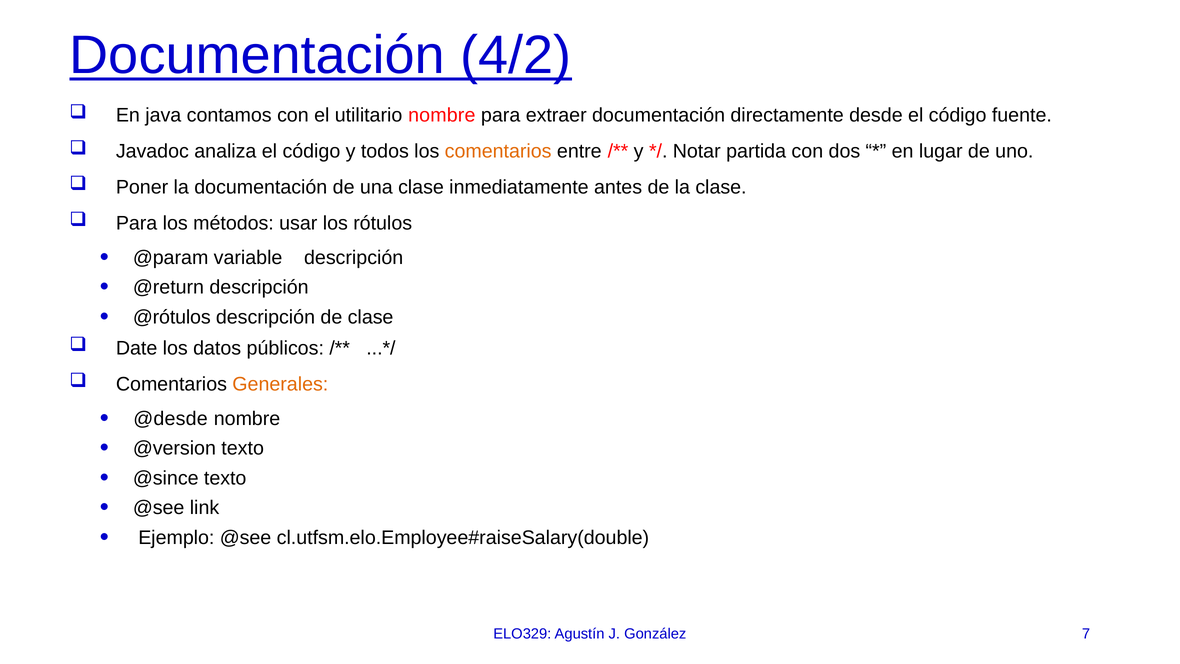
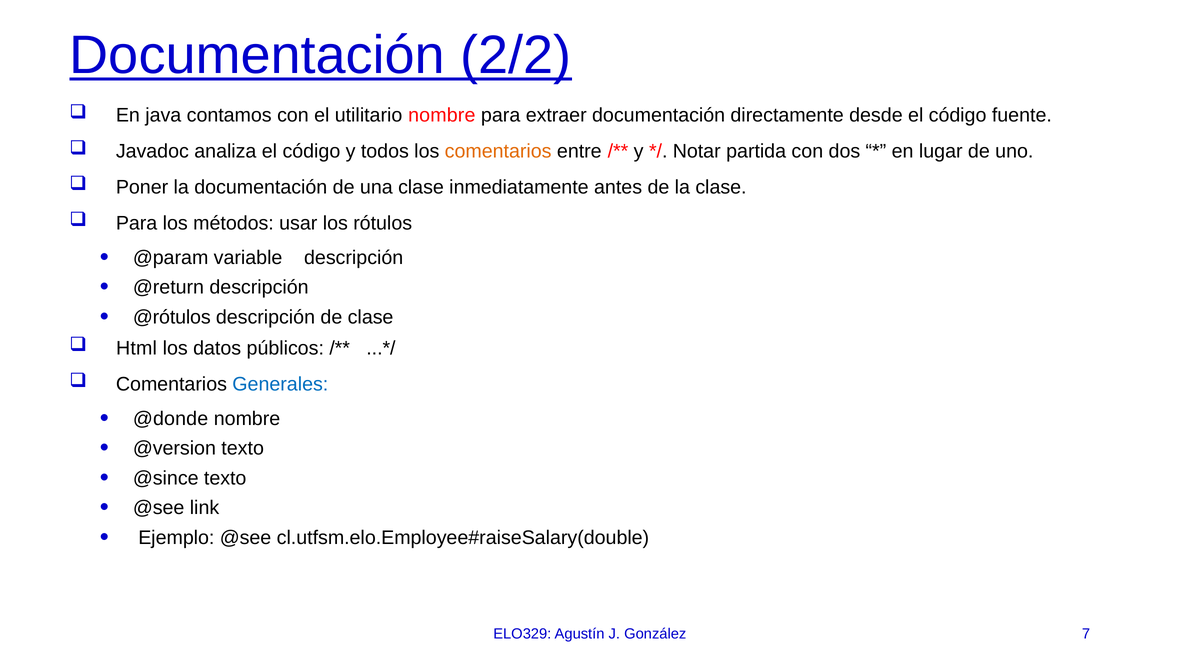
4/2: 4/2 -> 2/2 (516, 55)
Date: Date -> Html (137, 348)
Generales colour: orange -> blue (280, 384)
@desde: @desde -> @donde (171, 419)
